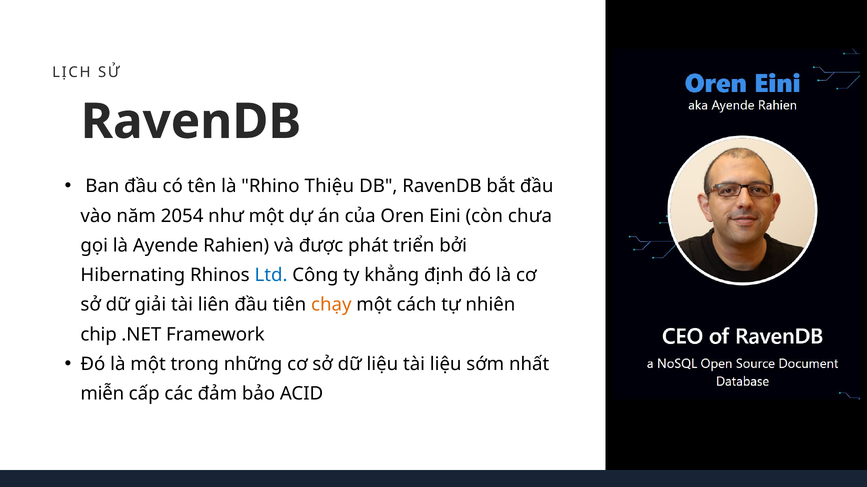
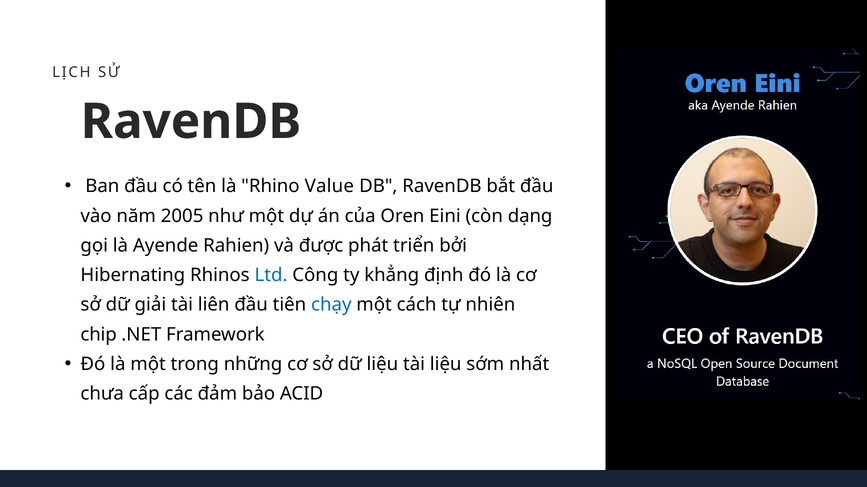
Thiệu: Thiệu -> Value (329, 187)
2054: 2054 -> 2005 (182, 216)
chưa: chưa -> dạng (530, 216)
chạy colour: orange -> blue (331, 305)
miễn: miễn -> chưa (102, 394)
